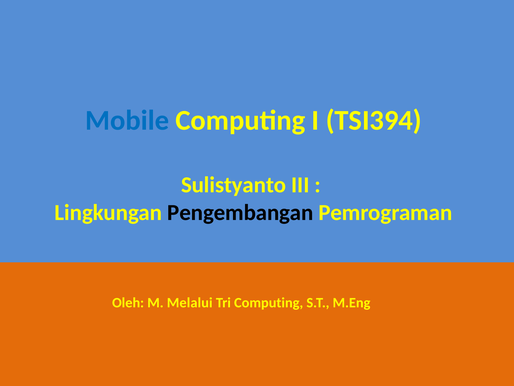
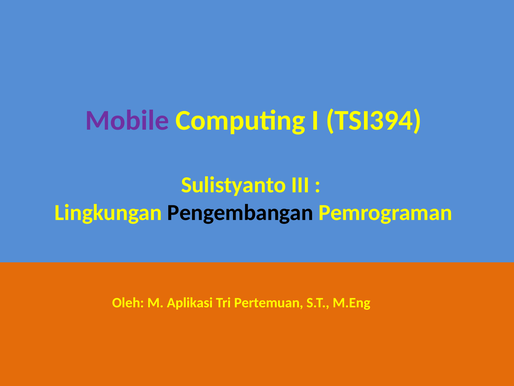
Mobile colour: blue -> purple (127, 120)
Melalui: Melalui -> Aplikasi (190, 302)
Tri Computing: Computing -> Pertemuan (269, 302)
